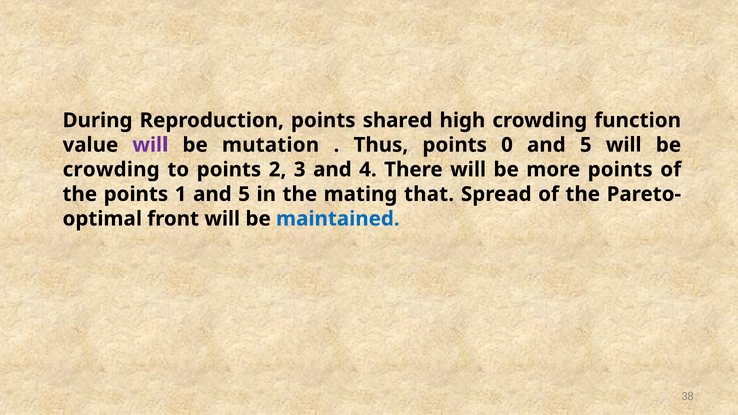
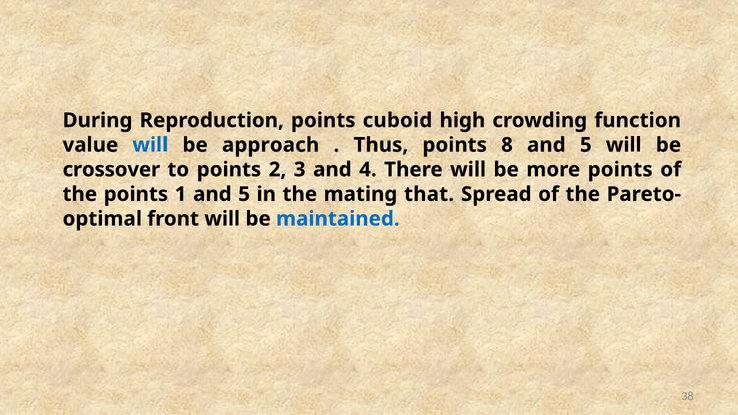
shared: shared -> cuboid (397, 120)
will colour: purple -> blue (150, 145)
mutation: mutation -> approach (271, 145)
0: 0 -> 8 (507, 145)
crowding: crowding -> crossover (111, 170)
